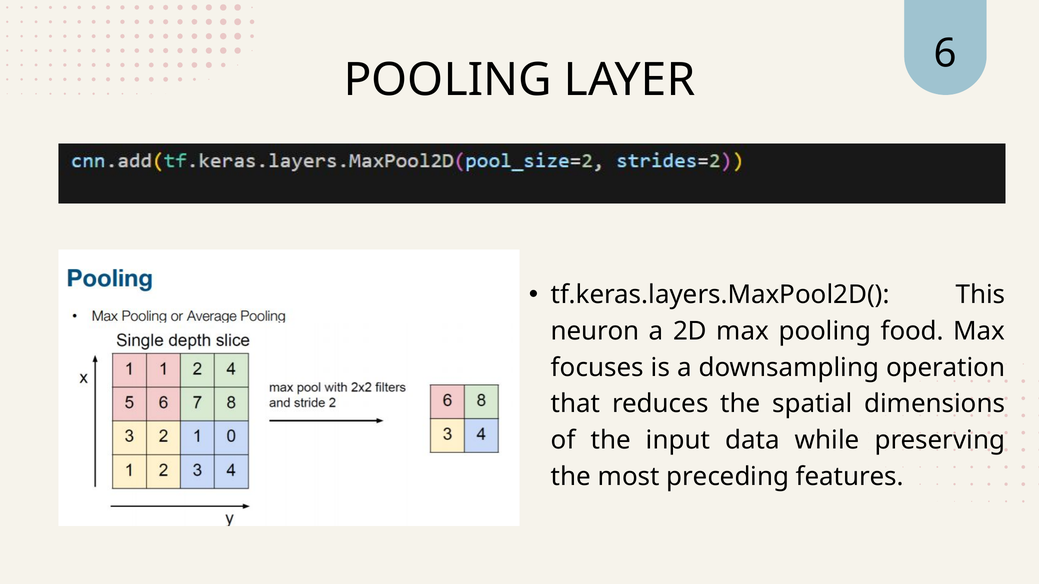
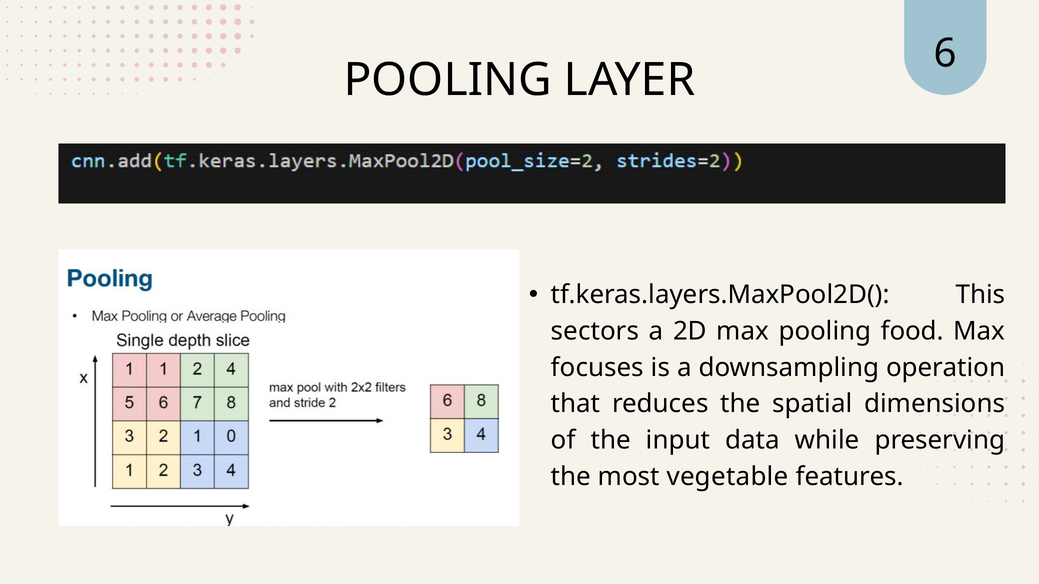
neuron: neuron -> sectors (595, 331)
preceding: preceding -> vegetable (728, 477)
